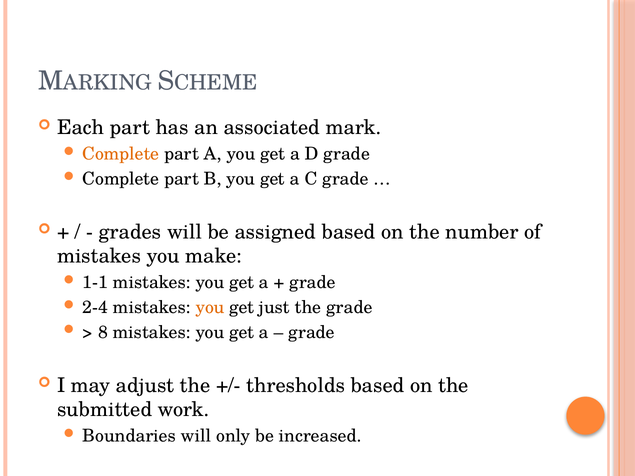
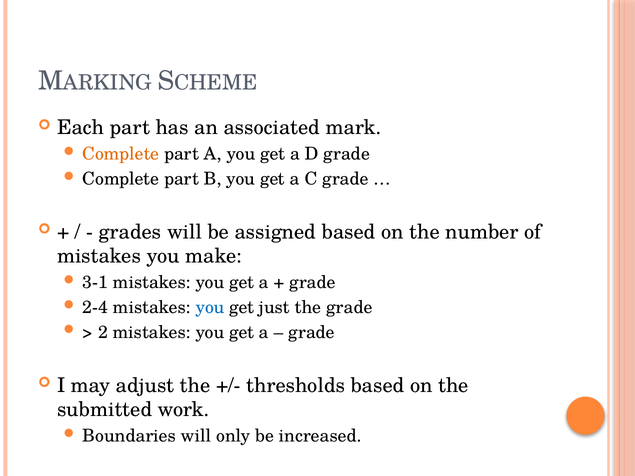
1-1: 1-1 -> 3-1 (95, 283)
you colour: orange -> blue (210, 308)
8: 8 -> 2 (103, 332)
